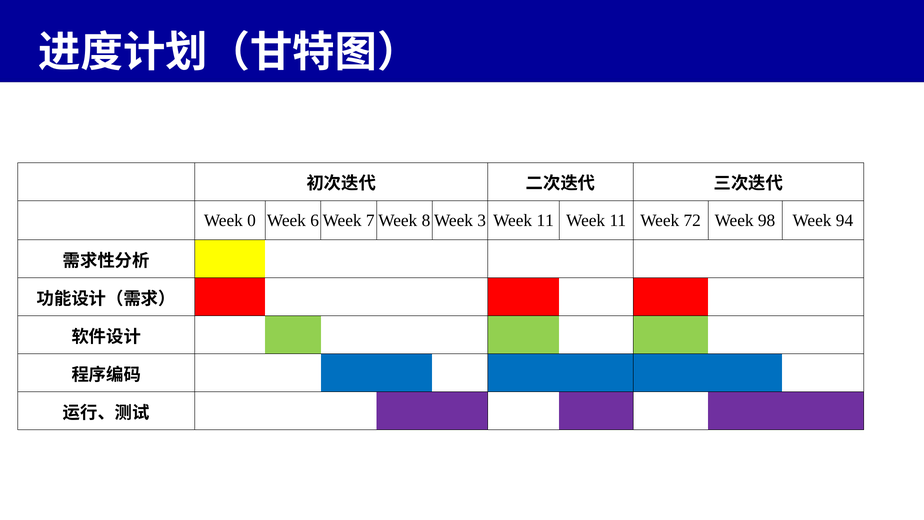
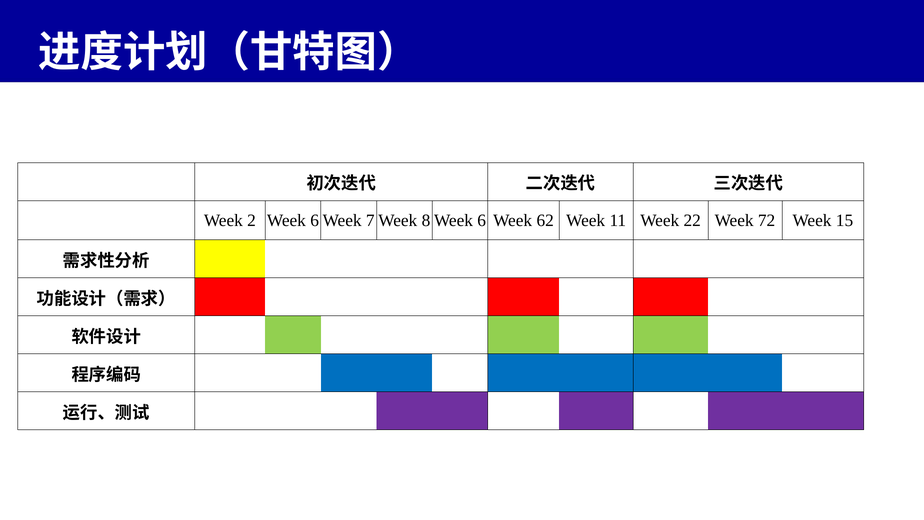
0: 0 -> 2 (252, 221)
3: 3 -> 6 (482, 221)
11: 11 -> 62 (545, 221)
72: 72 -> 22 (692, 221)
98: 98 -> 72 (767, 221)
94: 94 -> 15 (845, 221)
